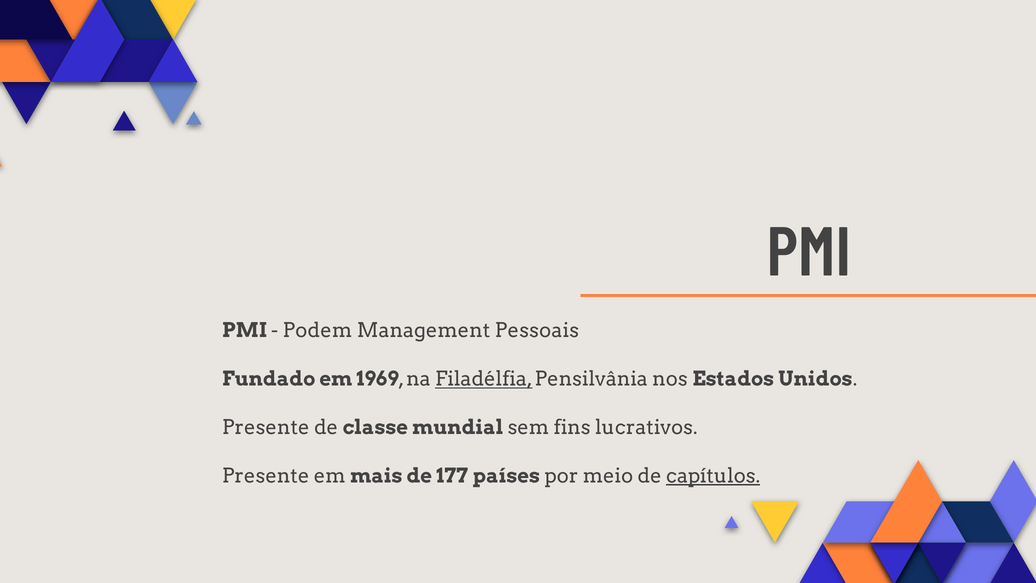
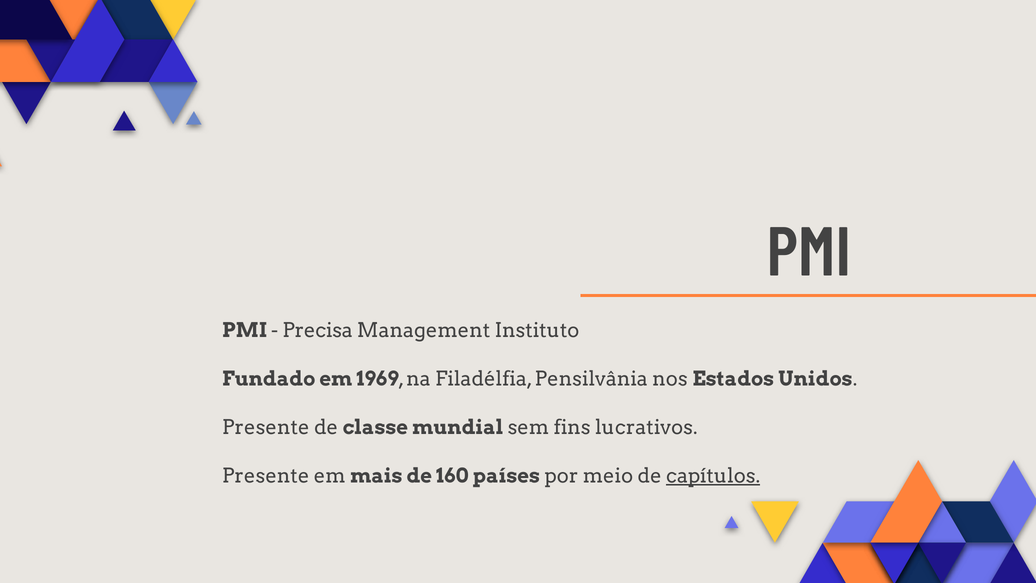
Podem: Podem -> Precisa (318, 331)
Pessoais: Pessoais -> Instituto (537, 331)
Filadélfia underline: present -> none (484, 379)
177: 177 -> 160 (452, 476)
